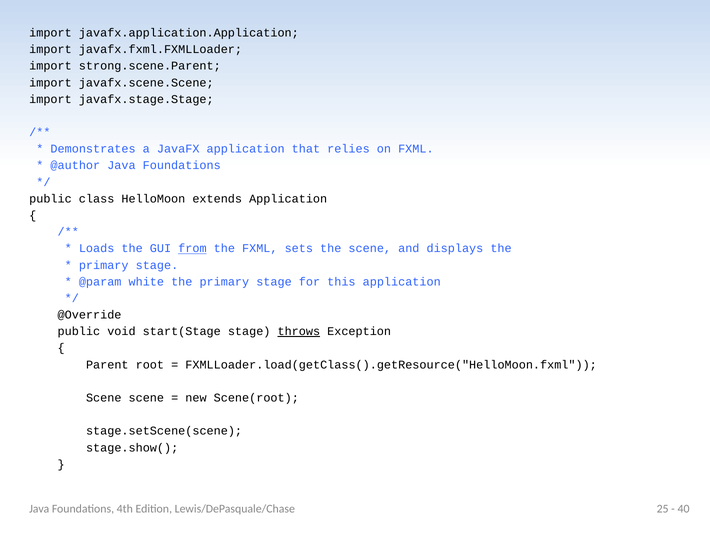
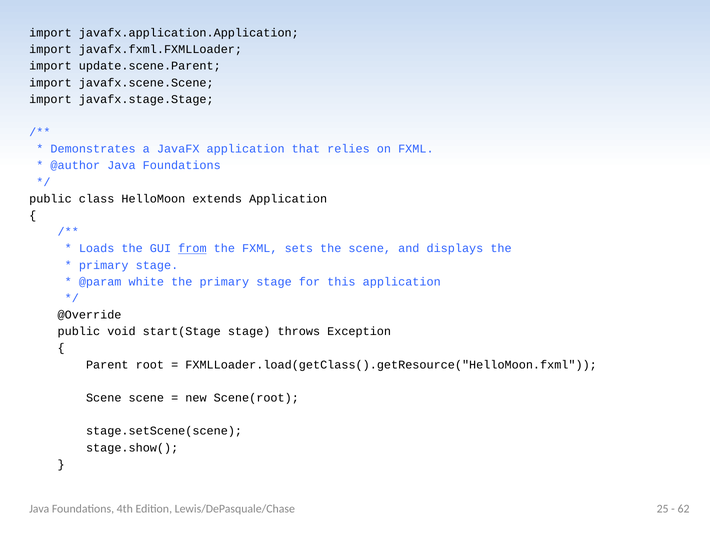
strong.scene.Parent: strong.scene.Parent -> update.scene.Parent (150, 66)
throws underline: present -> none (299, 331)
40: 40 -> 62 (684, 508)
